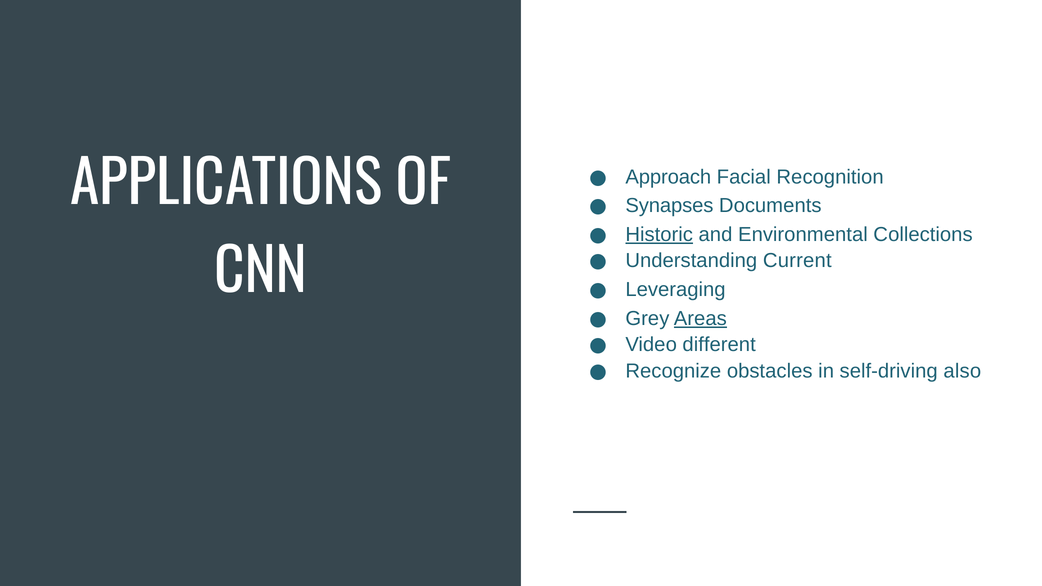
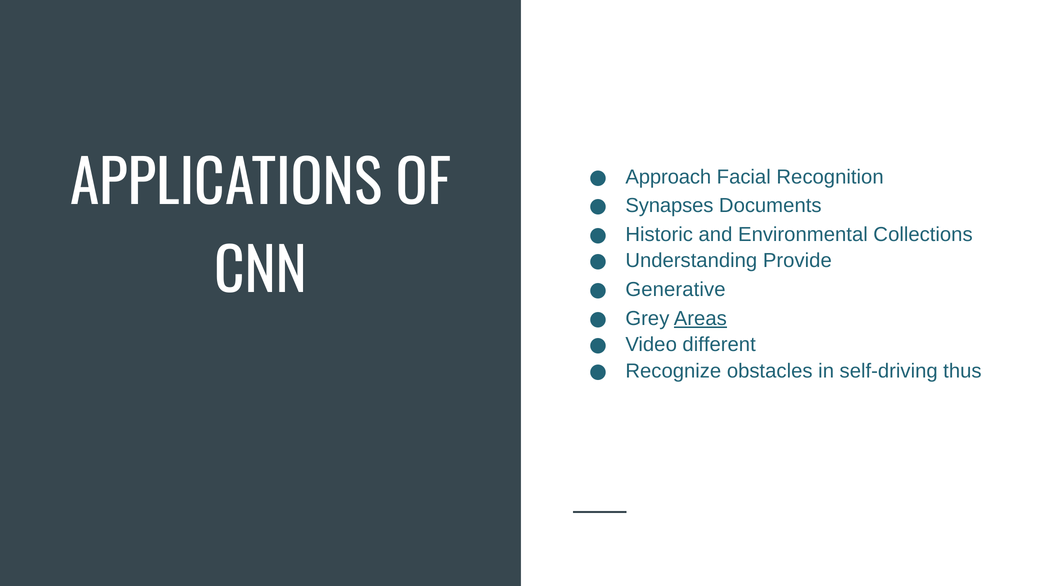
Historic underline: present -> none (659, 235)
Current: Current -> Provide (797, 261)
Leveraging: Leveraging -> Generative (675, 290)
also: also -> thus (962, 371)
